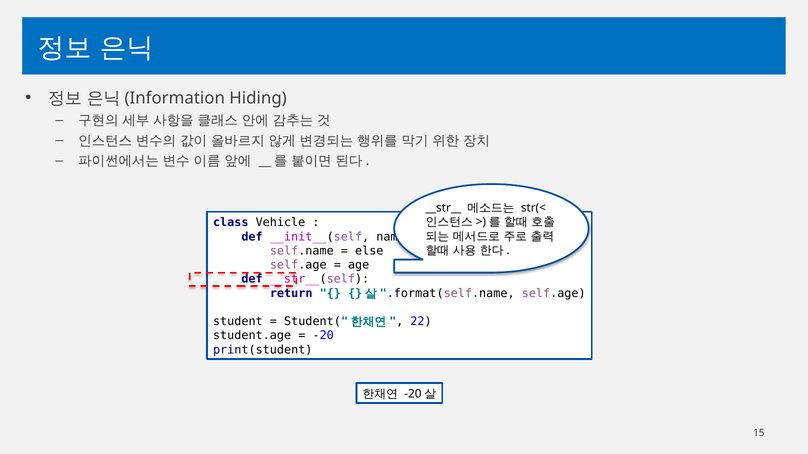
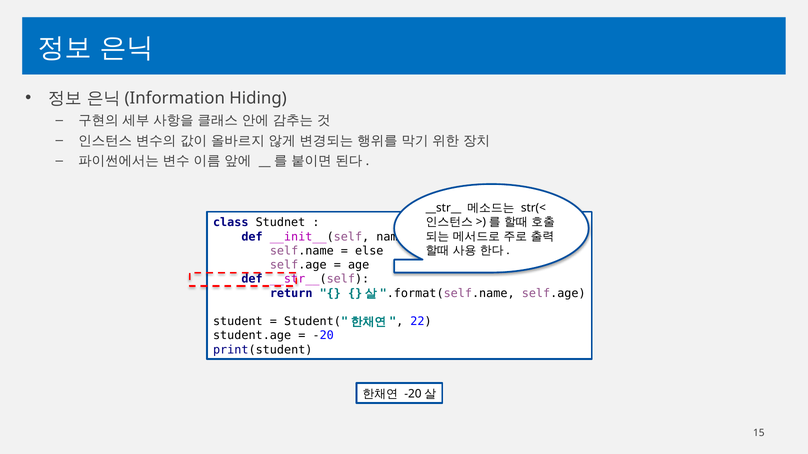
Vehicle: Vehicle -> Studnet (280, 223)
